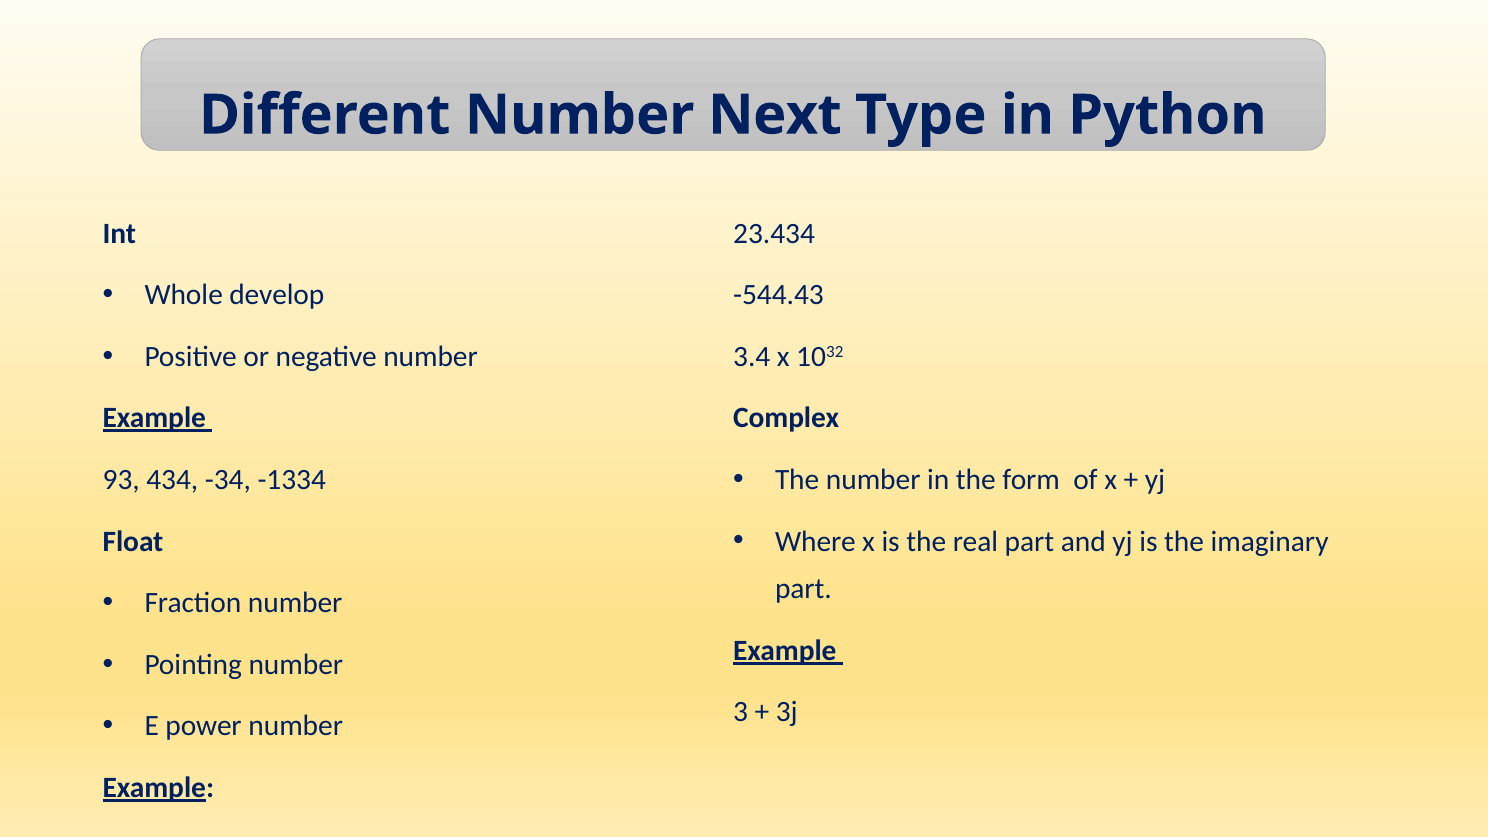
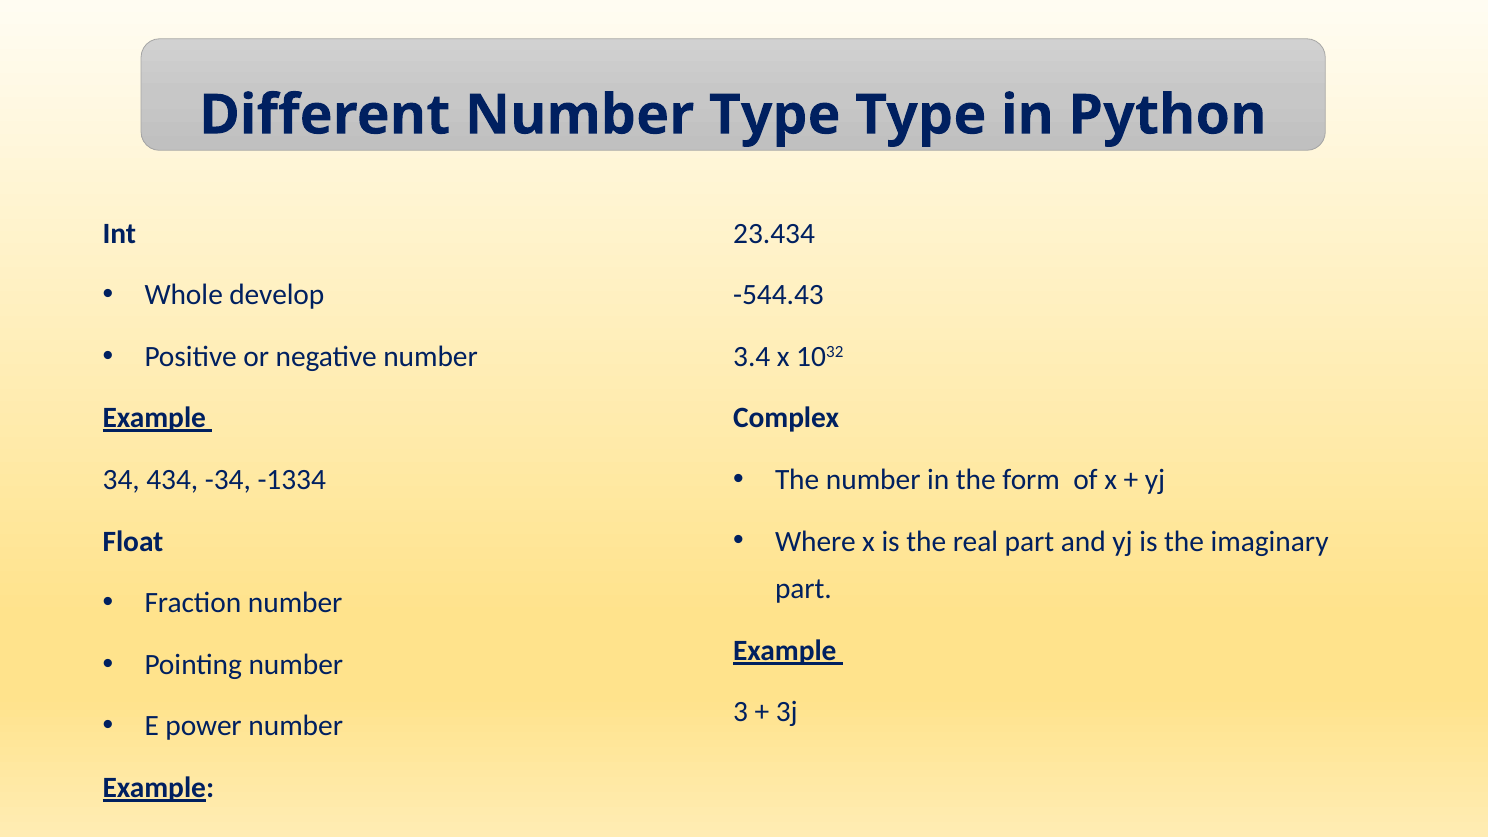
Number Next: Next -> Type (775, 115)
93: 93 -> 34 (121, 480)
